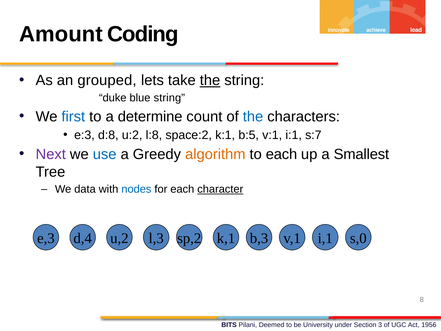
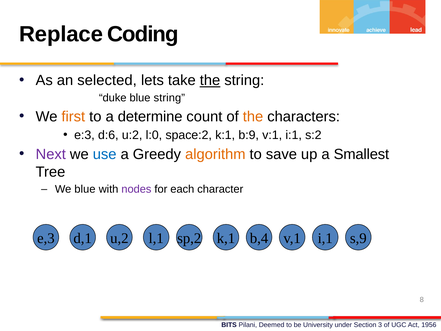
Amount: Amount -> Replace (61, 34)
grouped: grouped -> selected (107, 80)
first colour: blue -> orange (73, 116)
the colour: blue -> orange (253, 116)
d:8: d:8 -> d:6 (108, 135)
l:8: l:8 -> l:0 (154, 135)
b:5: b:5 -> b:9 (249, 135)
s:7: s:7 -> s:2 (313, 135)
to each: each -> save (281, 154)
We data: data -> blue (85, 189)
nodes colour: blue -> purple (136, 189)
character underline: present -> none (220, 189)
d,4: d,4 -> d,1 (83, 238)
l,3: l,3 -> l,1 (156, 238)
b,3: b,3 -> b,4 (259, 238)
s,0: s,0 -> s,9 (358, 238)
